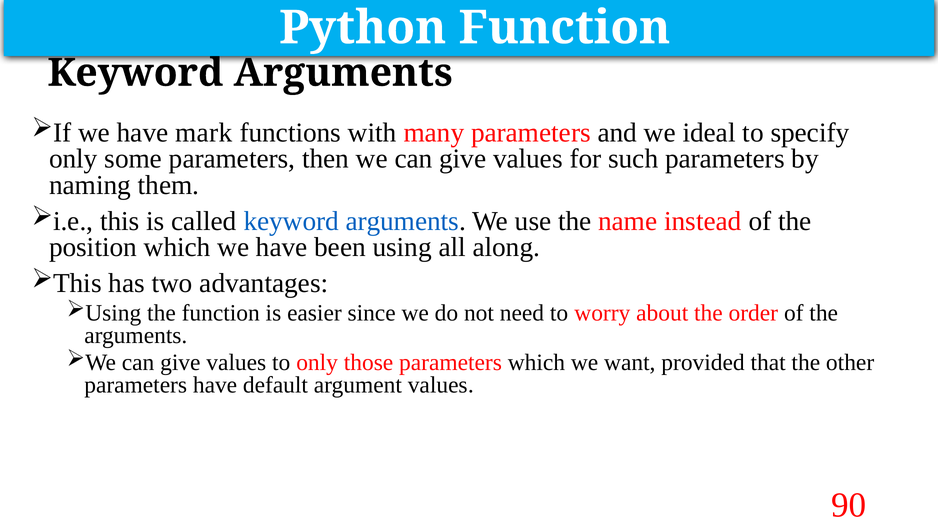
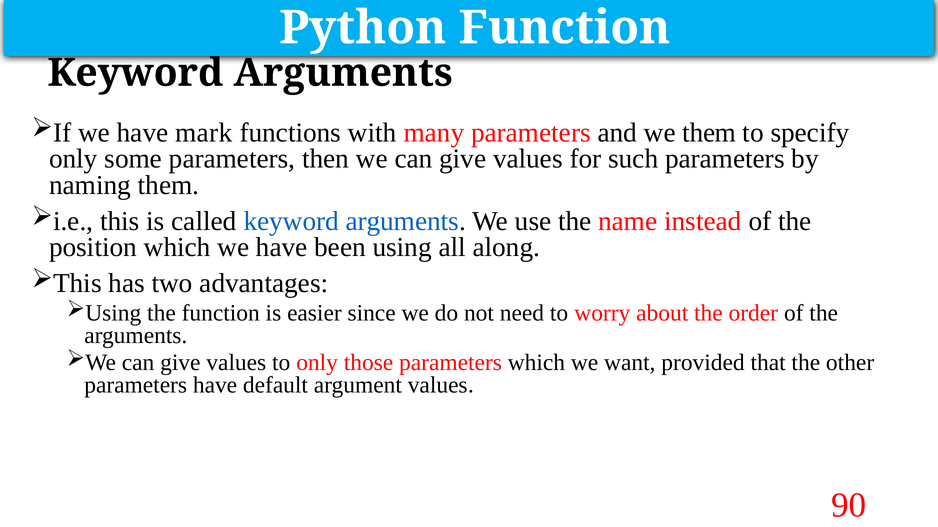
we ideal: ideal -> them (709, 133)
